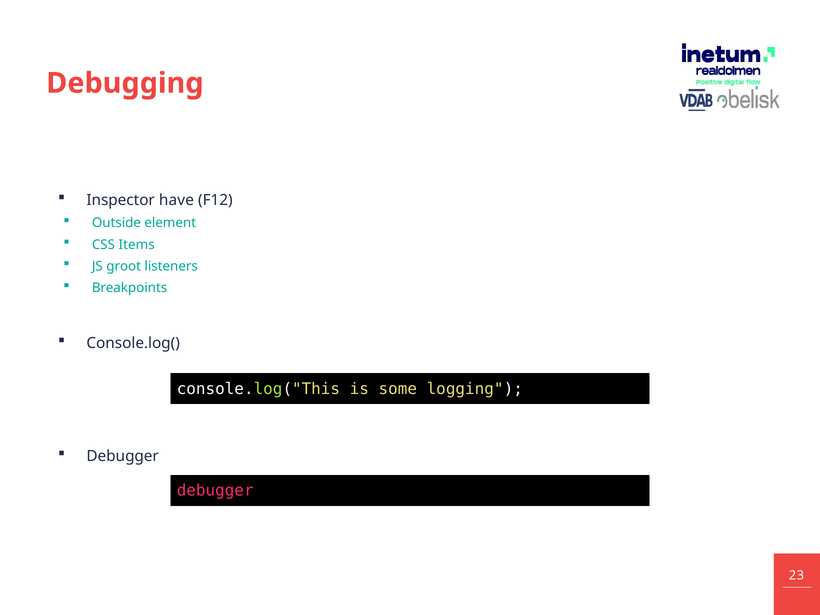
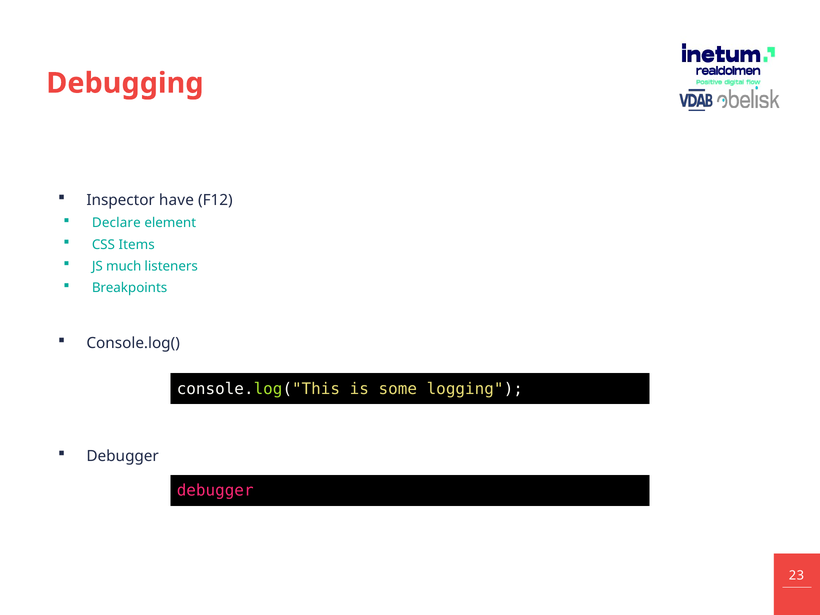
Outside: Outside -> Declare (116, 223)
groot: groot -> much (124, 266)
